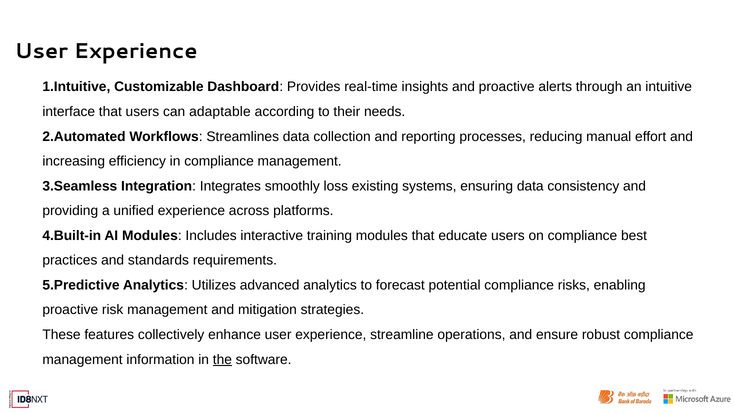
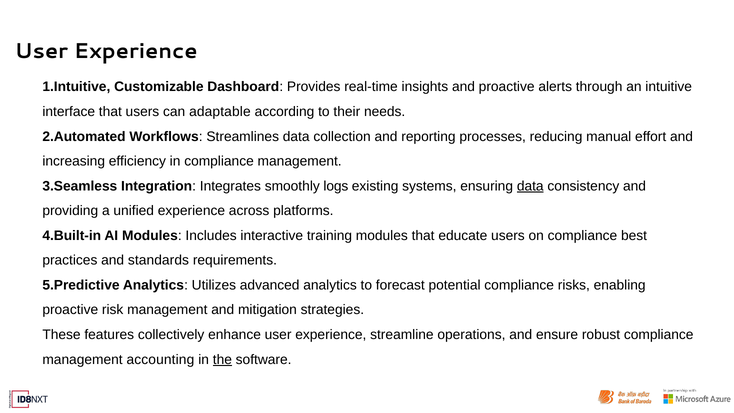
loss: loss -> logs (336, 186)
data underline: none -> present (530, 186)
information: information -> accounting (160, 359)
